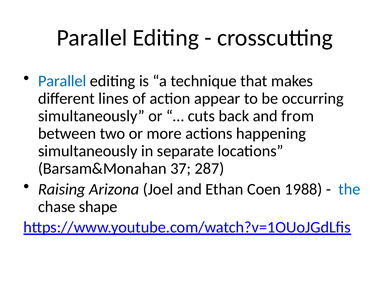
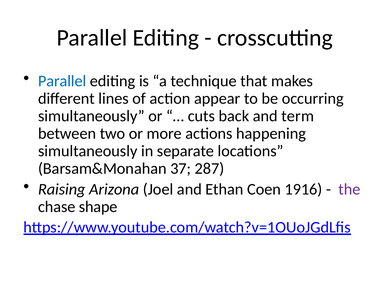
from: from -> term (298, 116)
1988: 1988 -> 1916 (303, 190)
the colour: blue -> purple (349, 190)
